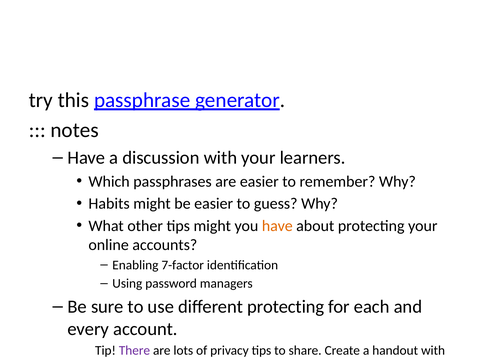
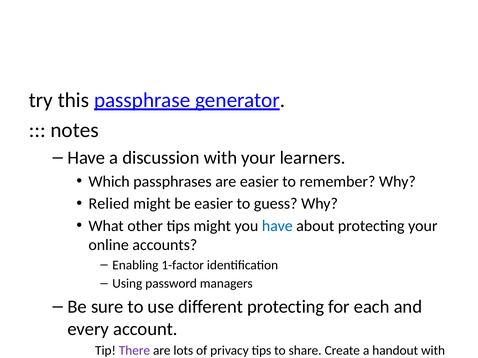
Habits: Habits -> Relied (109, 204)
have colour: orange -> blue (277, 226)
7-factor: 7-factor -> 1-factor (183, 265)
